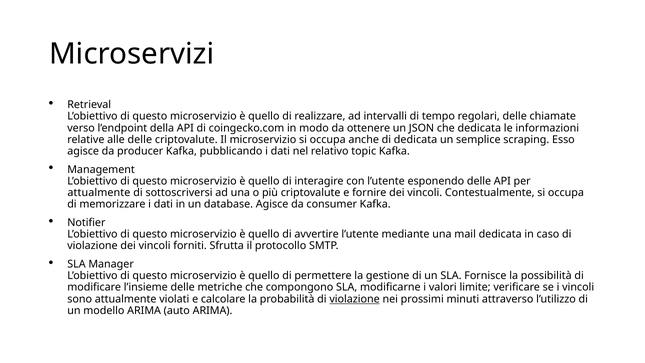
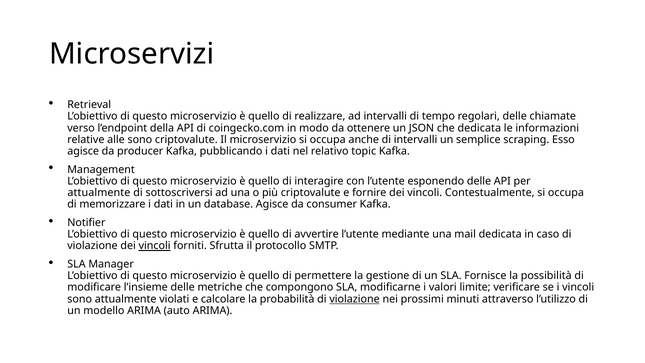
alle delle: delle -> sono (140, 140)
di dedicata: dedicata -> intervalli (416, 140)
vincoli underline: none -> present (155, 246)
